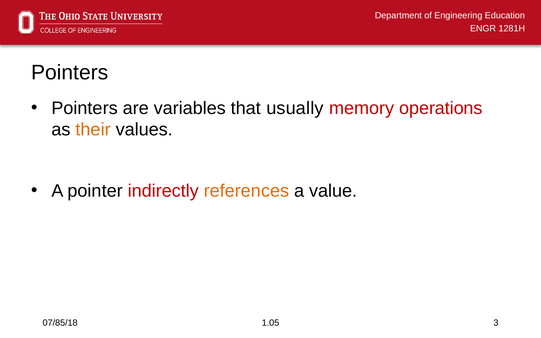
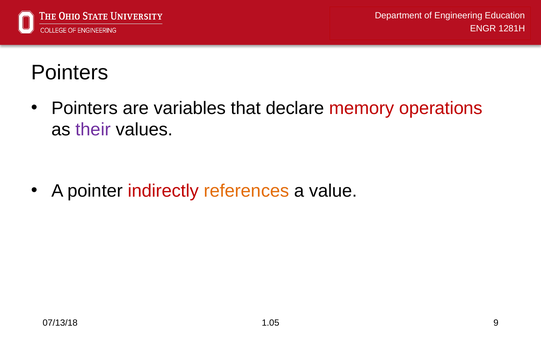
usually: usually -> declare (295, 108)
their colour: orange -> purple (93, 130)
07/85/18: 07/85/18 -> 07/13/18 (60, 323)
3: 3 -> 9 (496, 323)
